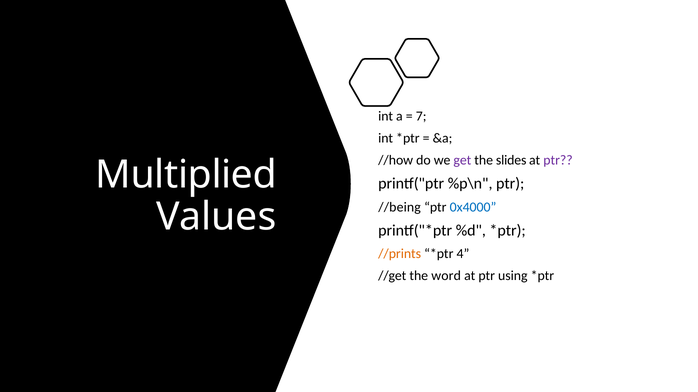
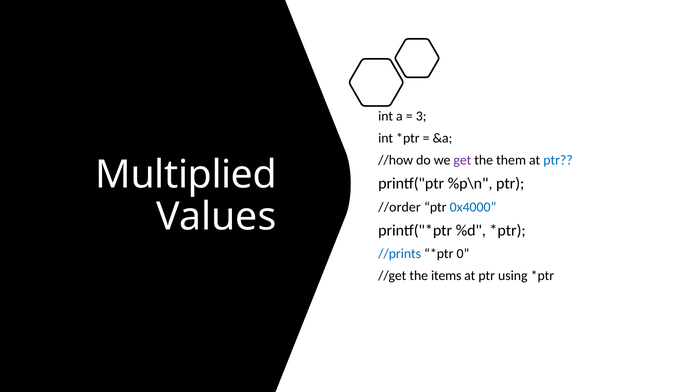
7: 7 -> 3 (421, 116)
slides: slides -> them (511, 161)
ptr colour: purple -> blue (558, 161)
//being: //being -> //order (400, 207)
//prints colour: orange -> blue (400, 254)
4: 4 -> 0 (463, 254)
word: word -> items (446, 276)
